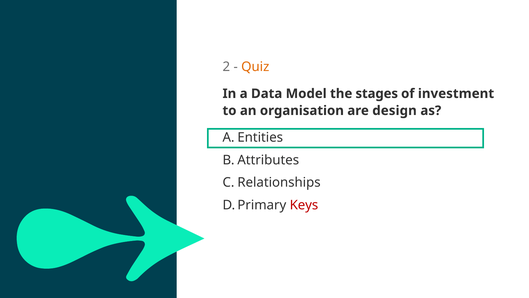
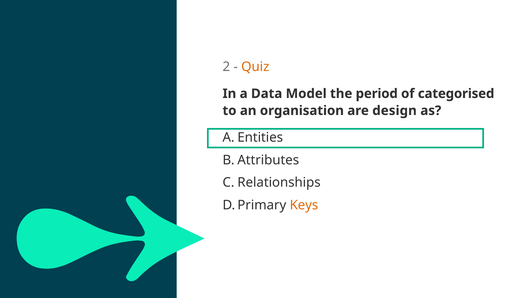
stages: stages -> period (377, 93)
investment: investment -> categorised (456, 93)
Keys colour: red -> orange (304, 205)
